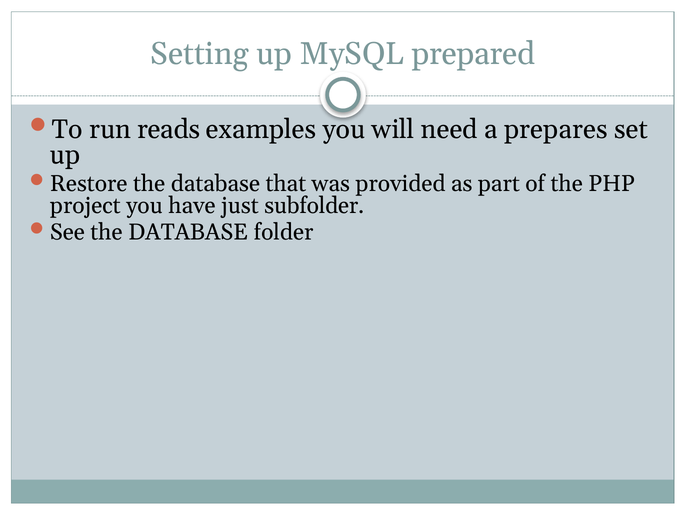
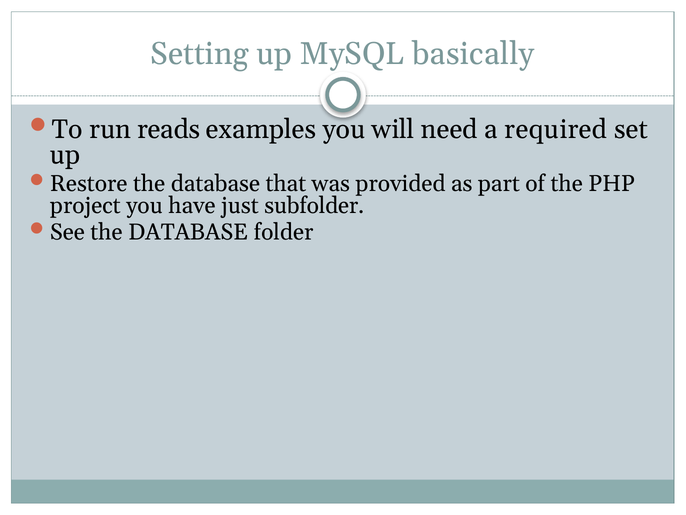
prepared: prepared -> basically (473, 54)
prepares: prepares -> required (556, 129)
